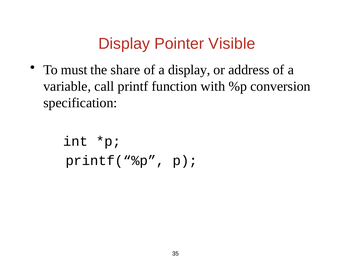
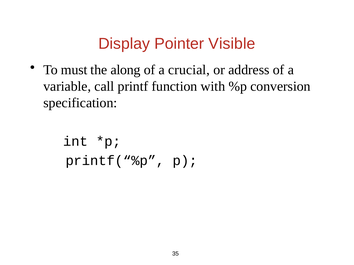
share: share -> along (126, 70)
a display: display -> crucial (189, 70)
